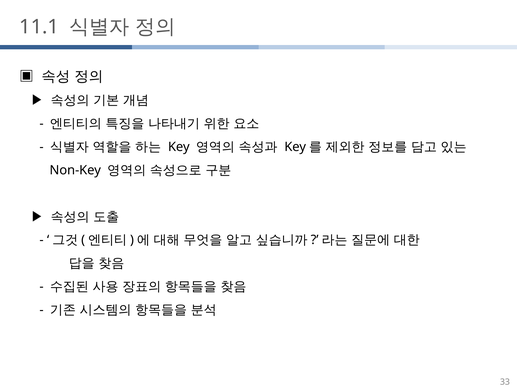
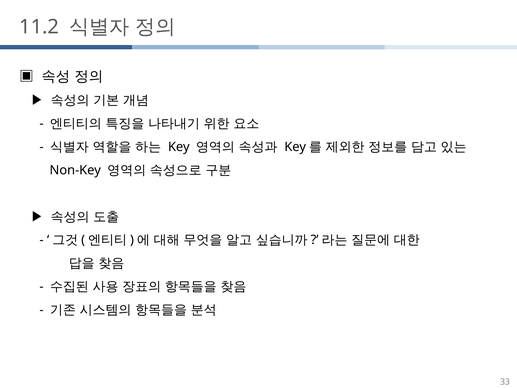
11.1: 11.1 -> 11.2 (39, 27)
